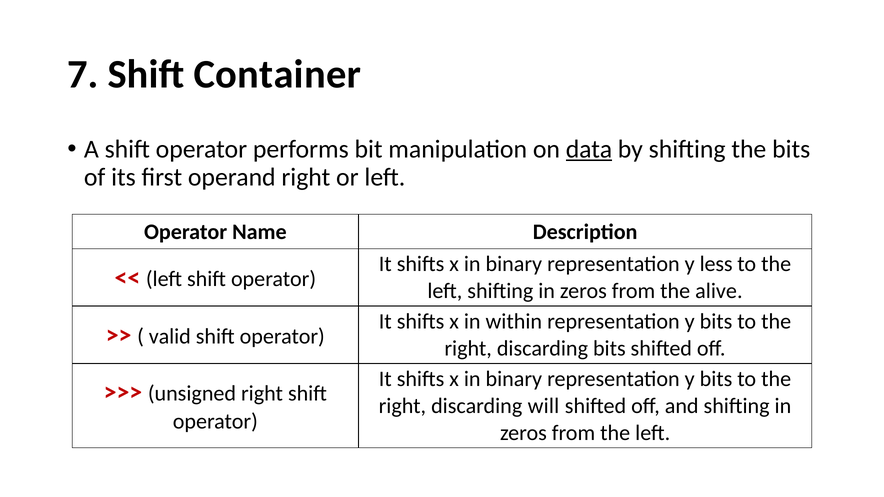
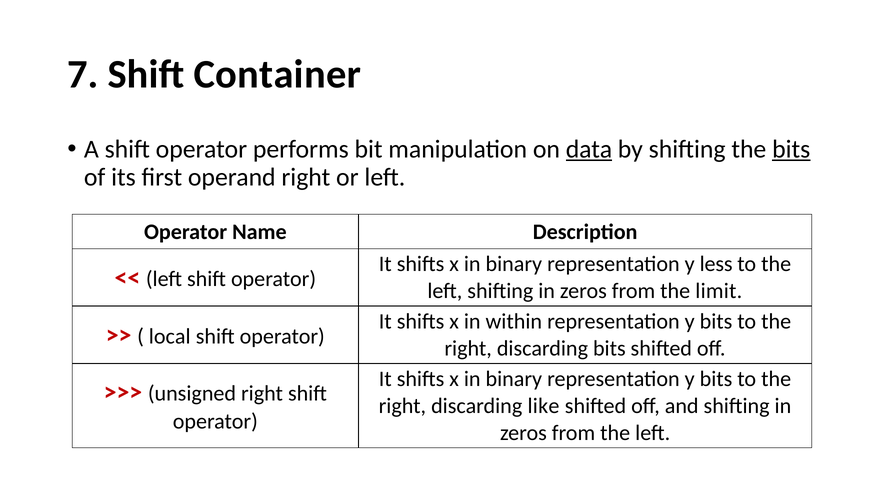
bits underline: none -> present (791, 149)
alive: alive -> limit (719, 291)
valid: valid -> local (170, 336)
will: will -> like (543, 406)
